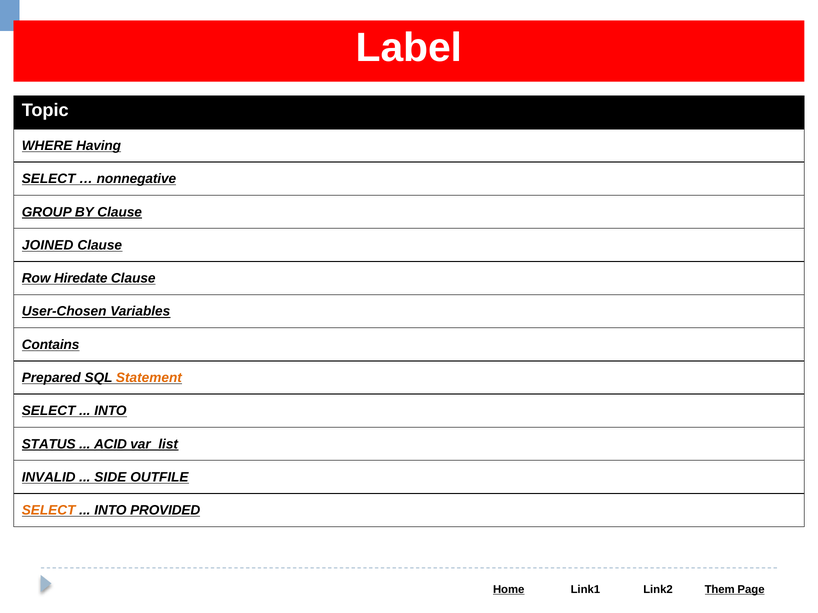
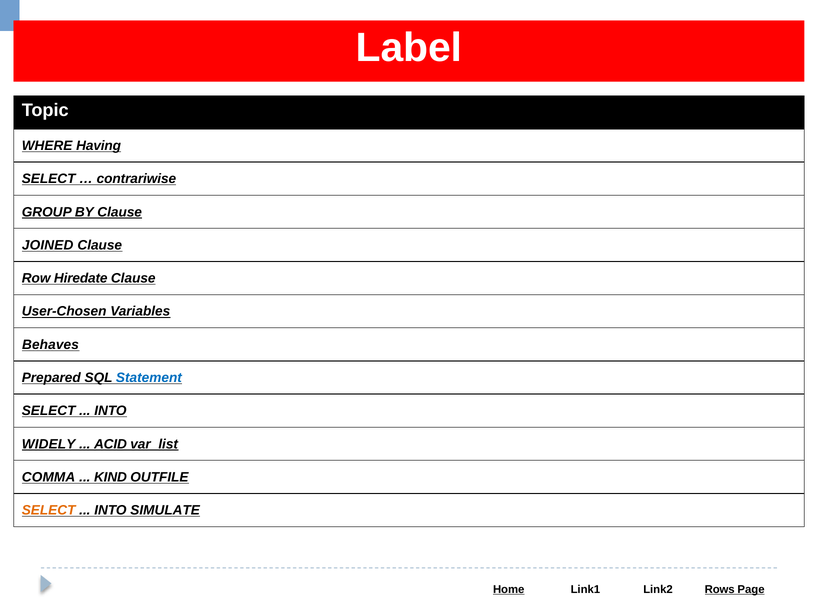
nonnegative: nonnegative -> contrariwise (136, 179)
Contains: Contains -> Behaves (50, 345)
Statement colour: orange -> blue (149, 378)
STATUS: STATUS -> WIDELY (49, 444)
INVALID: INVALID -> COMMA (49, 478)
SIDE: SIDE -> KIND (110, 478)
PROVIDED: PROVIDED -> SIMULATE (165, 511)
Them: Them -> Rows (720, 590)
